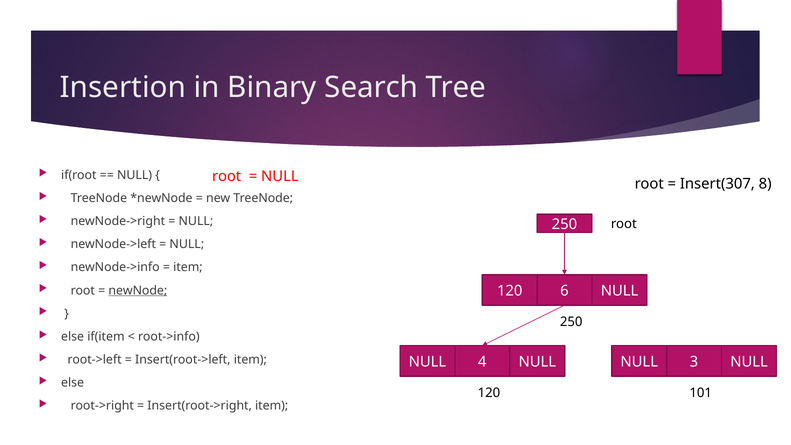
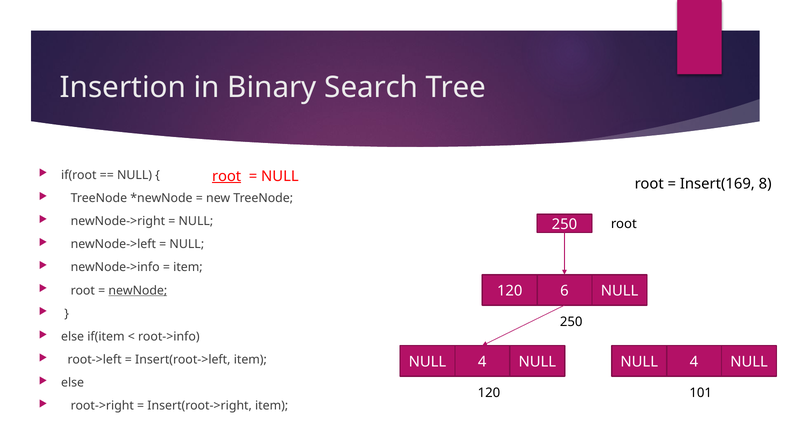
root underline: none -> present (227, 176)
Insert(307: Insert(307 -> Insert(169 (717, 184)
3: 3 -> 4 (694, 362)
